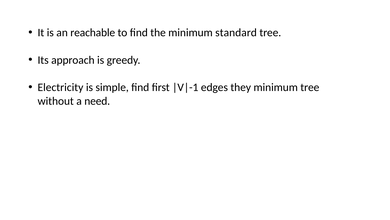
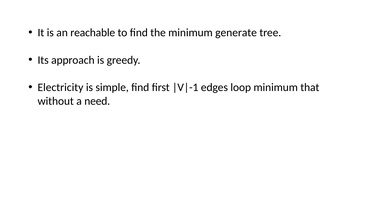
standard: standard -> generate (236, 33)
they: they -> loop (241, 87)
minimum tree: tree -> that (310, 87)
